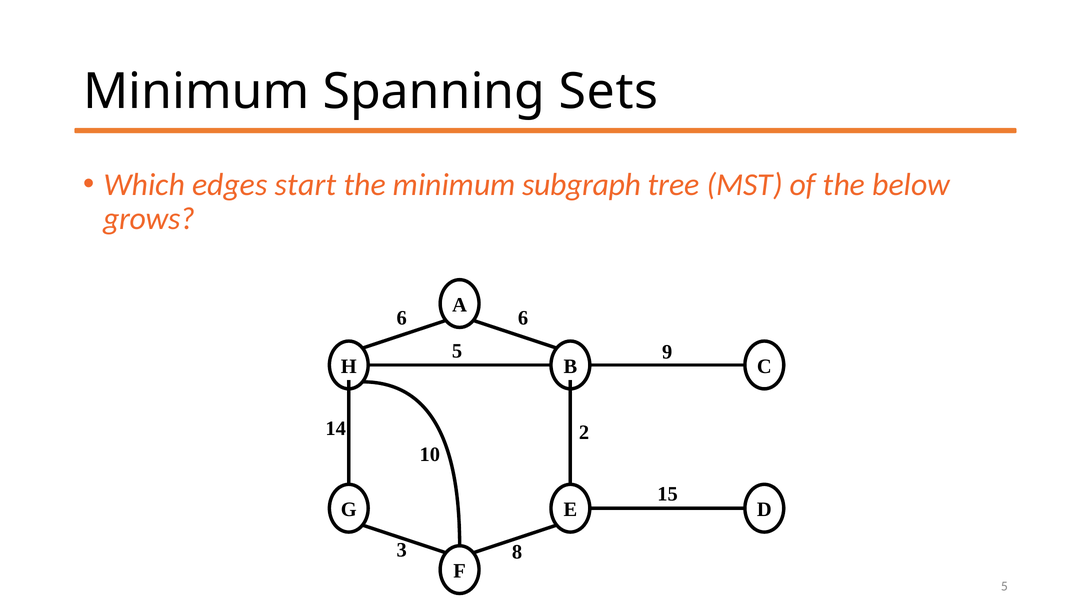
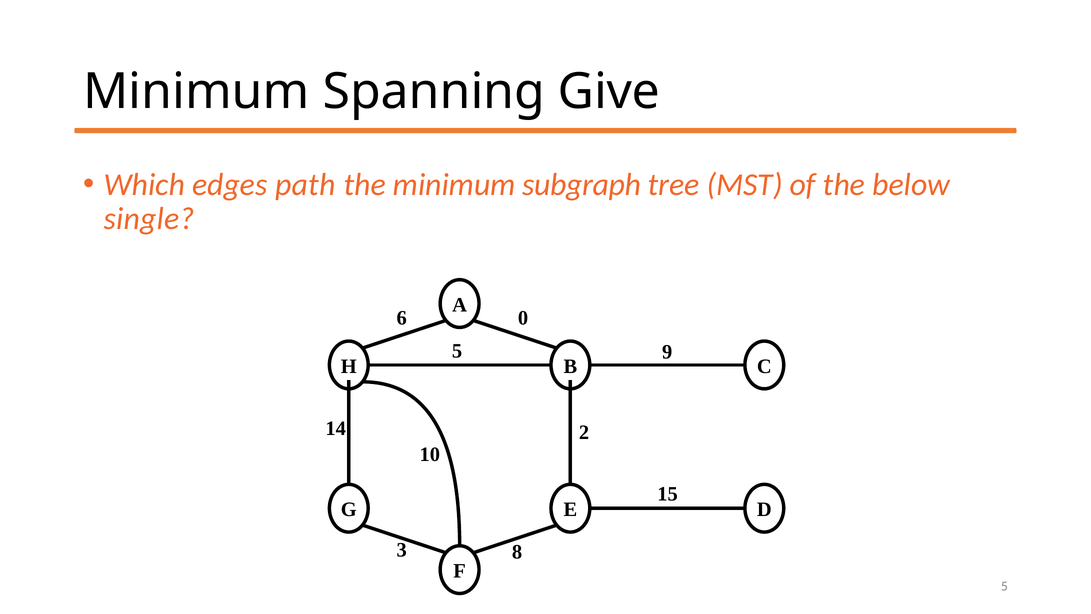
Sets: Sets -> Give (609, 92)
start: start -> path (305, 184)
grows: grows -> single (149, 219)
6 6: 6 -> 0 (523, 318)
